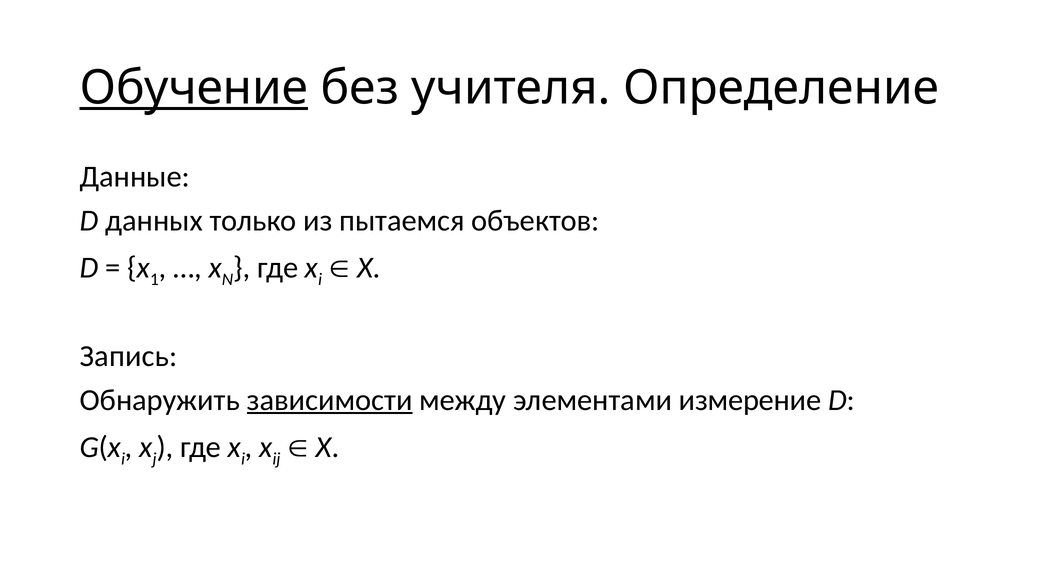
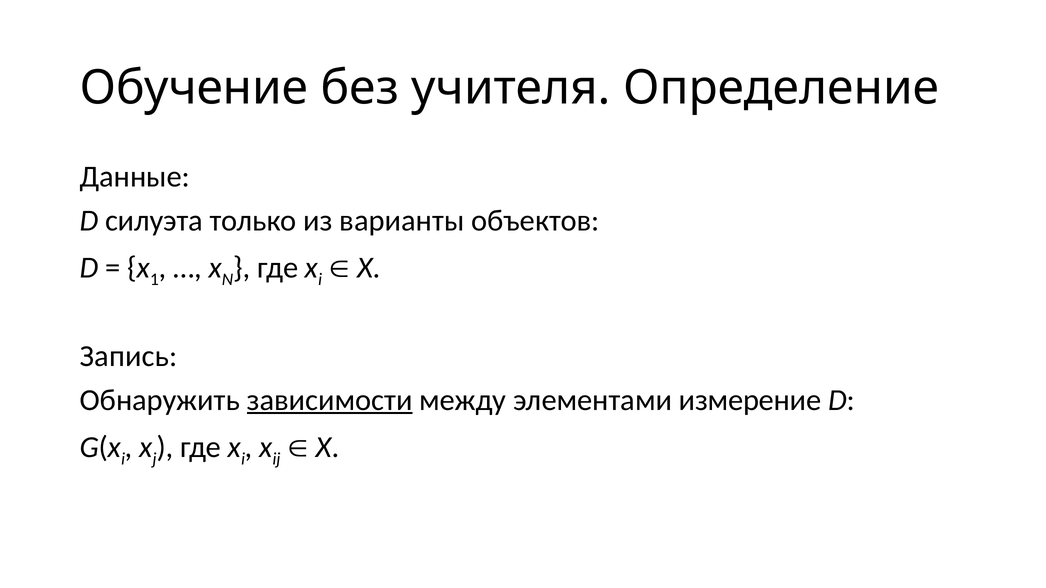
Обучение underline: present -> none (194, 88)
данных: данных -> силуэта (154, 221)
пытаемся: пытаемся -> варианты (402, 221)
